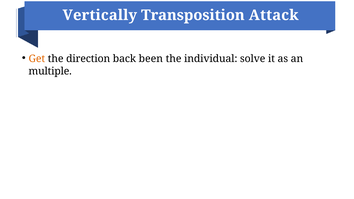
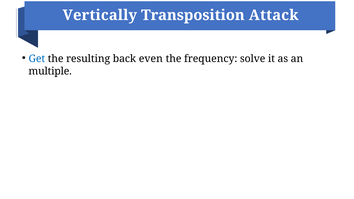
Get colour: orange -> blue (37, 59)
direction: direction -> resulting (88, 59)
been: been -> even (151, 59)
individual: individual -> frequency (211, 59)
